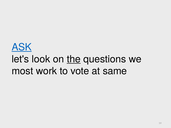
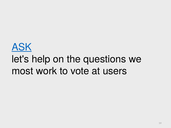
look: look -> help (41, 59)
the underline: present -> none (74, 59)
same: same -> users (115, 71)
